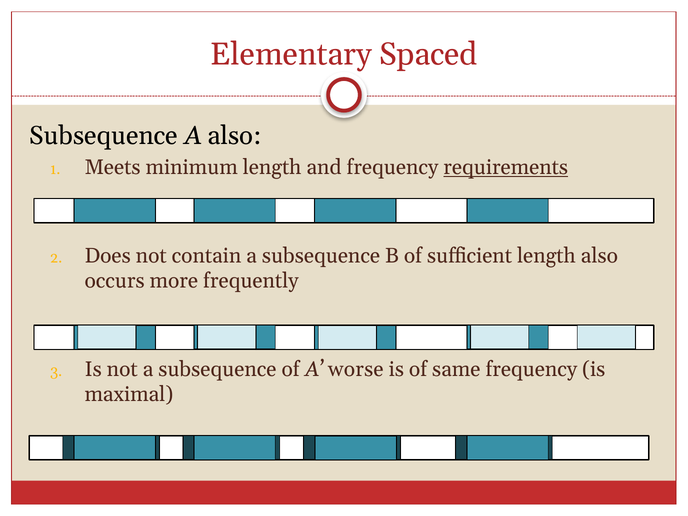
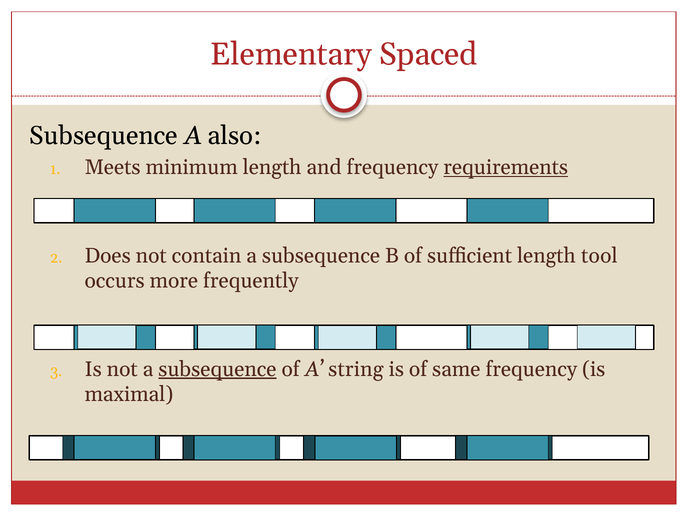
length also: also -> tool (599, 256)
subsequence underline: none -> present (217, 369)
worse: worse -> string (356, 369)
